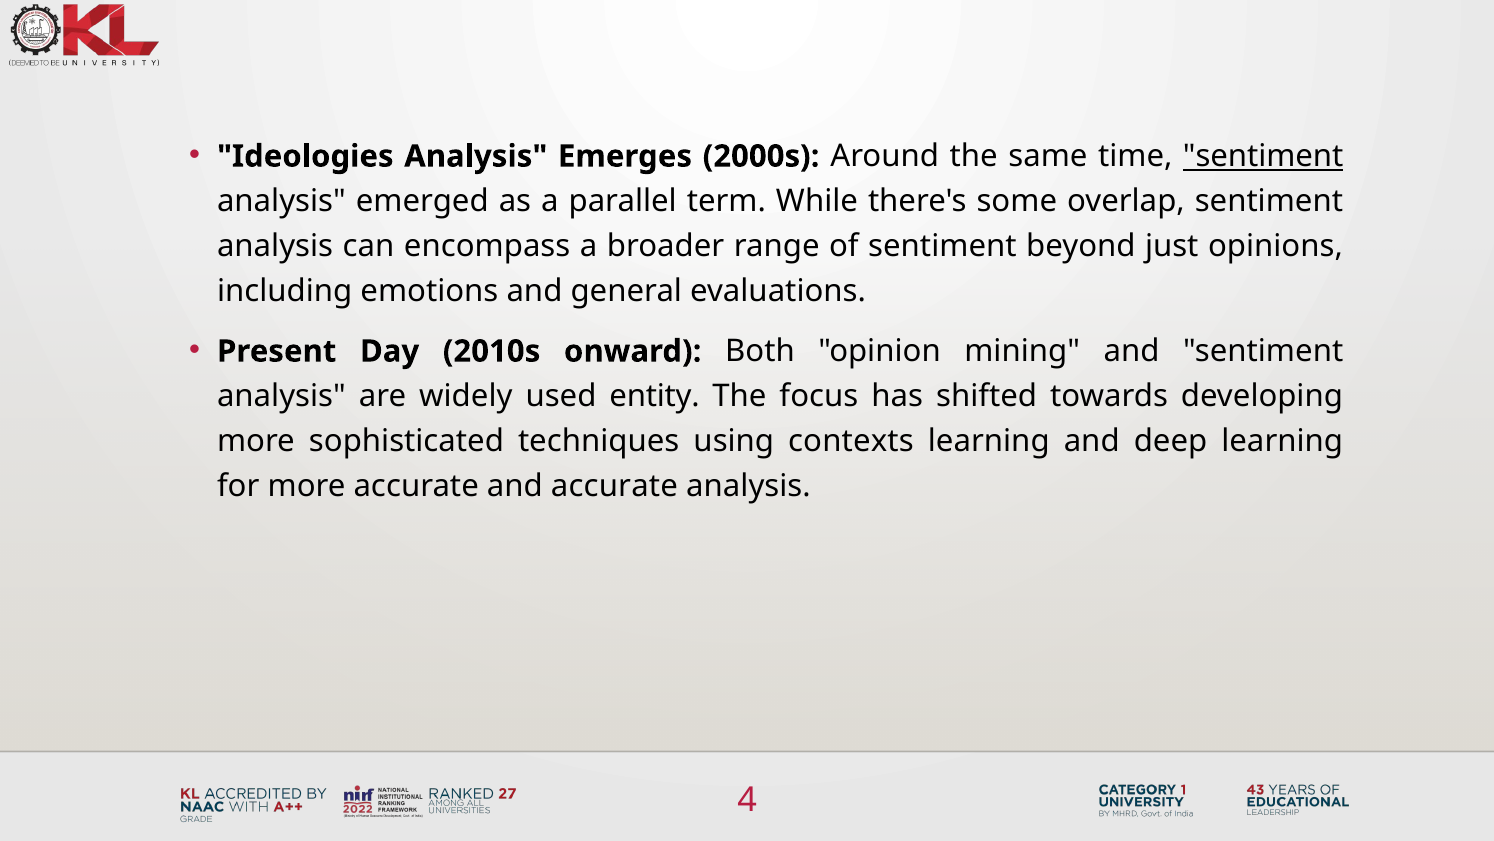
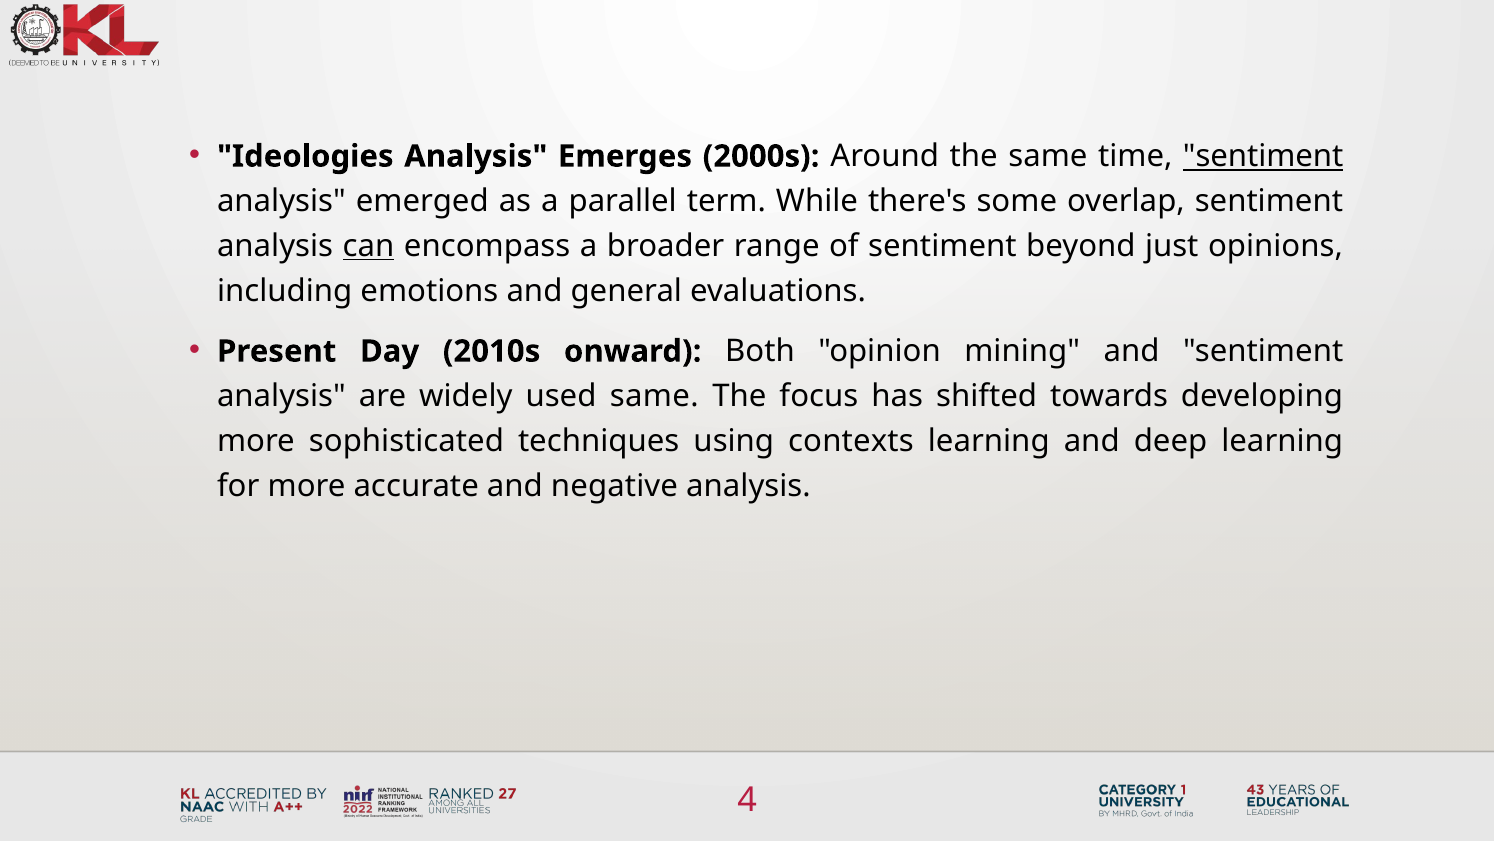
can underline: none -> present (369, 246)
used entity: entity -> same (654, 396)
and accurate: accurate -> negative (614, 486)
